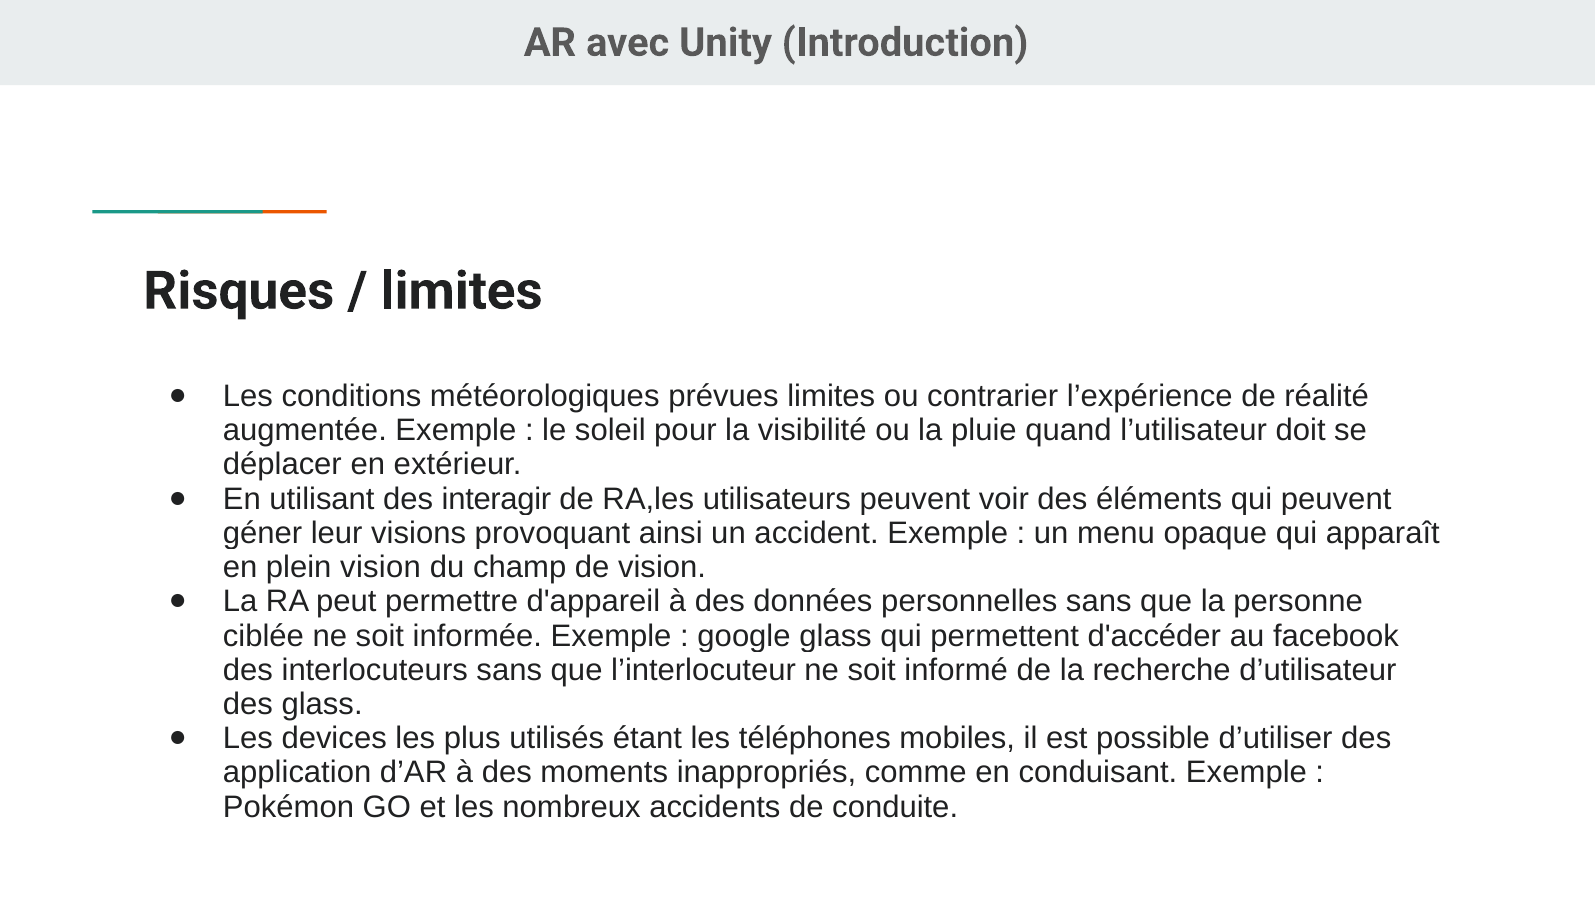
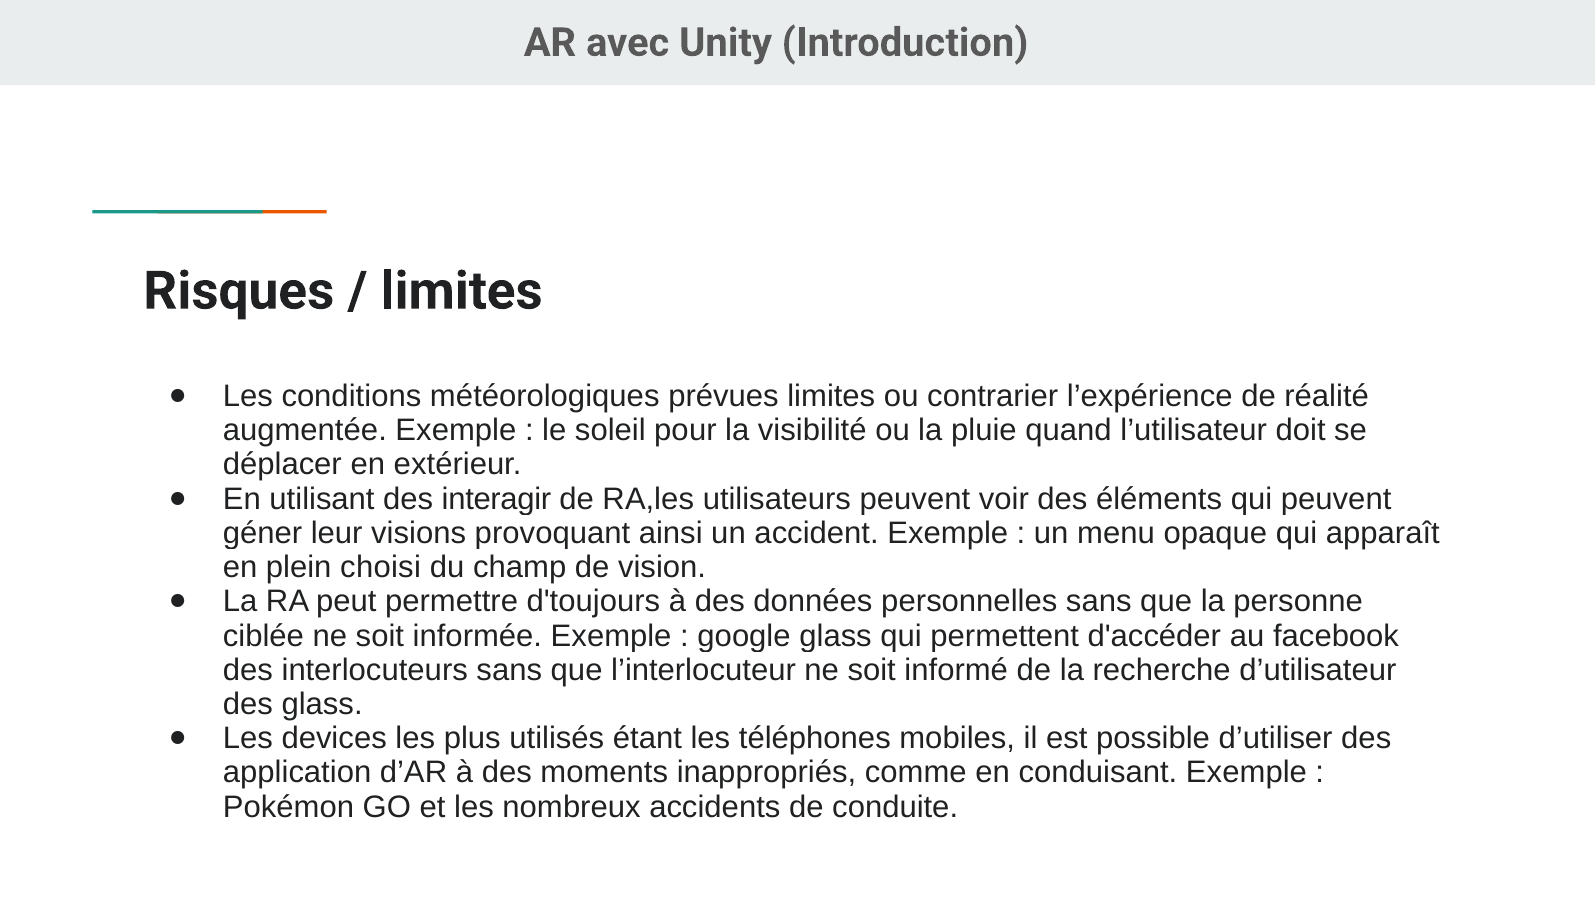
plein vision: vision -> choisi (381, 567)
d'appareil: d'appareil -> d'toujours (593, 602)
